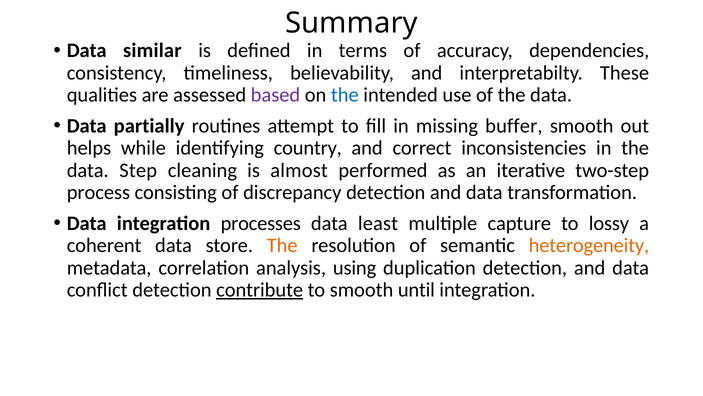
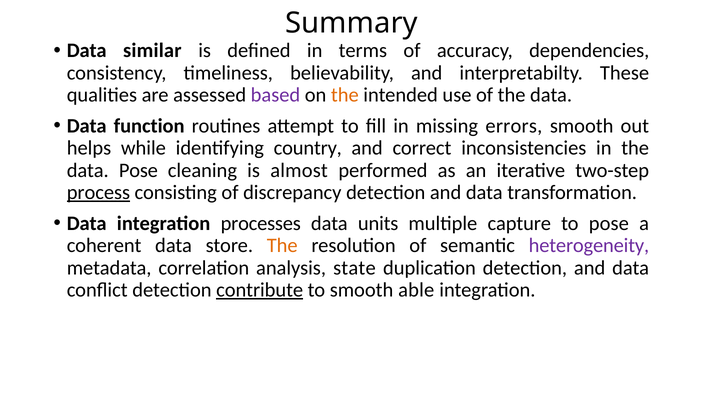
the colour: blue -> orange (345, 95)
partially: partially -> function (149, 126)
buffer: buffer -> errors (514, 126)
data Step: Step -> Pose (138, 170)
process underline: none -> present (98, 192)
least: least -> units (378, 223)
to lossy: lossy -> pose (609, 223)
heterogeneity colour: orange -> purple (589, 245)
using: using -> state (354, 267)
until: until -> able (416, 290)
